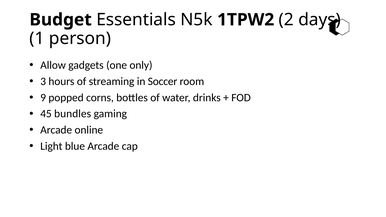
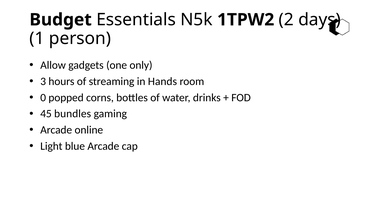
Soccer: Soccer -> Hands (162, 81)
9: 9 -> 0 (43, 98)
